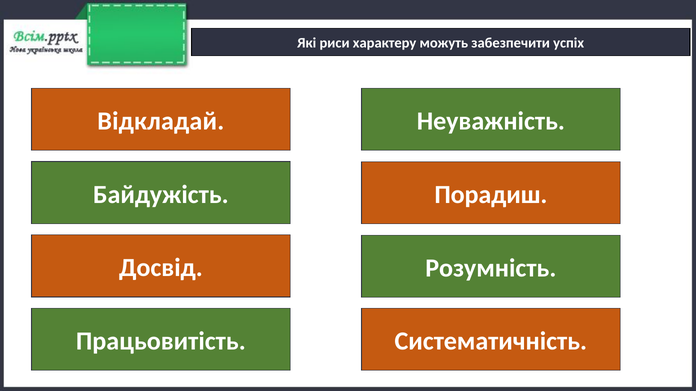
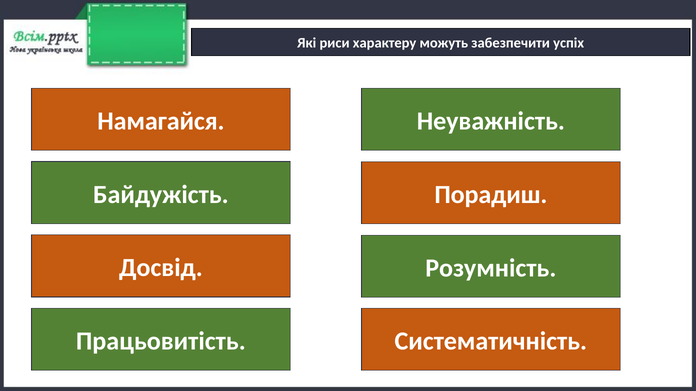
Відкладай: Відкладай -> Намагайся (161, 121)
